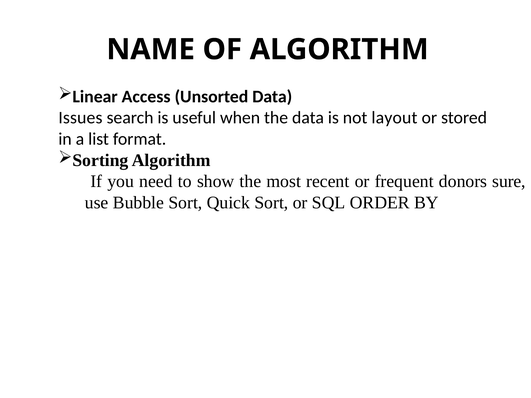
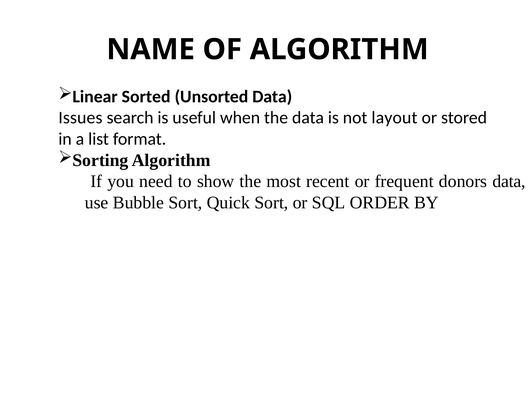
Access: Access -> Sorted (146, 97)
donors sure: sure -> data (509, 182)
